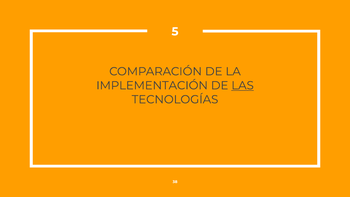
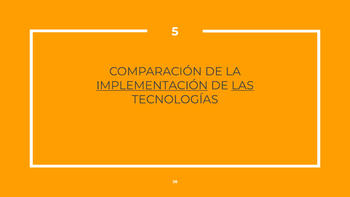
IMPLEMENTACIÓN underline: none -> present (152, 85)
